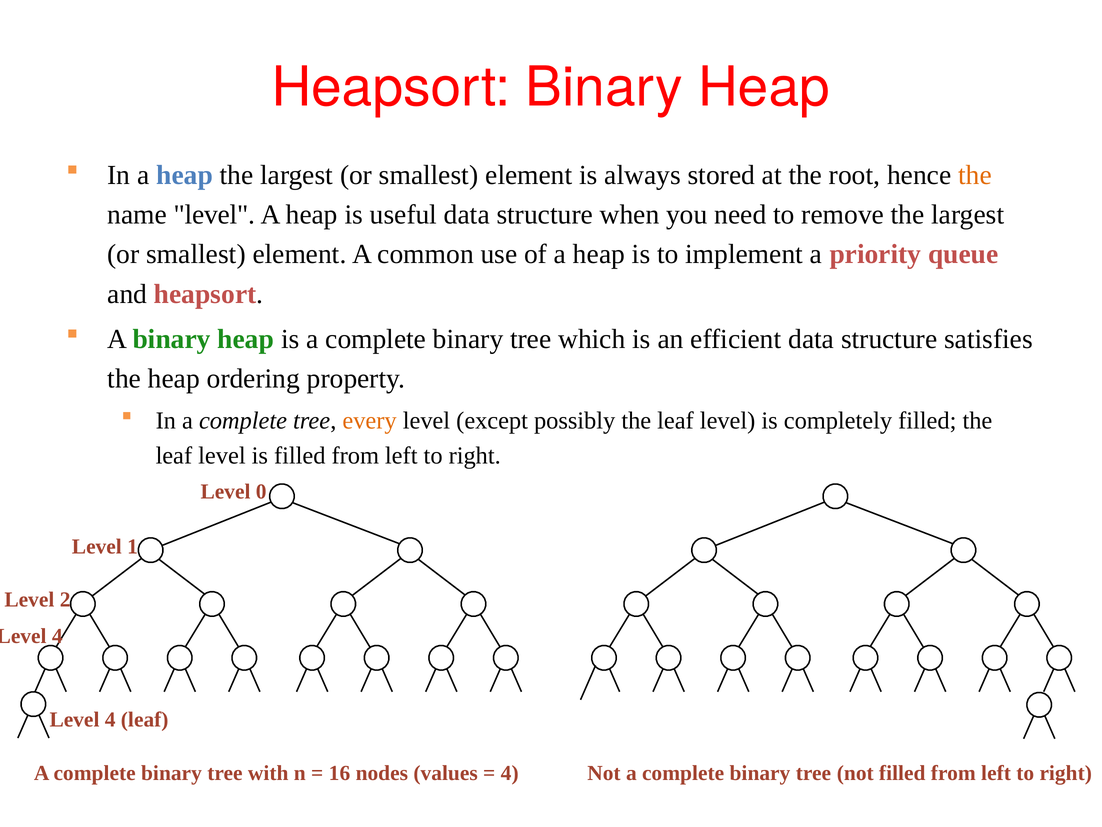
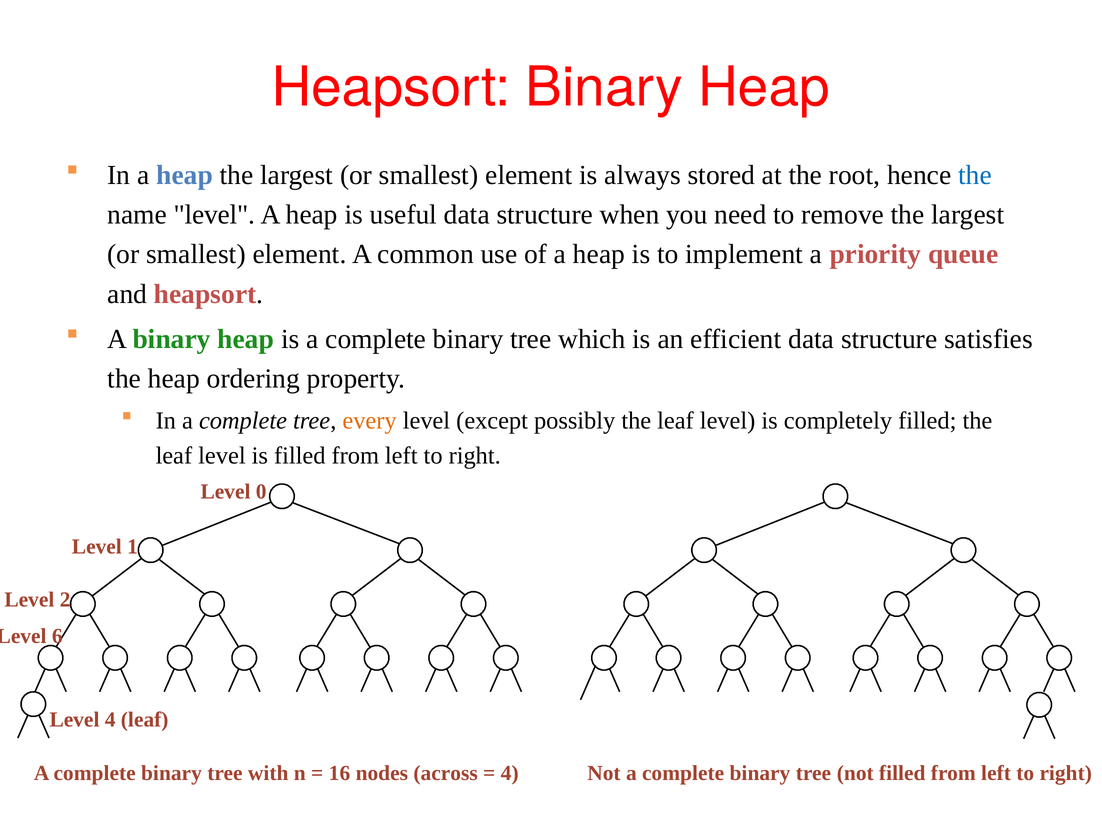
the colour: orange -> blue (975, 175)
4: 4 -> 6 (57, 636)
values: values -> across (446, 773)
